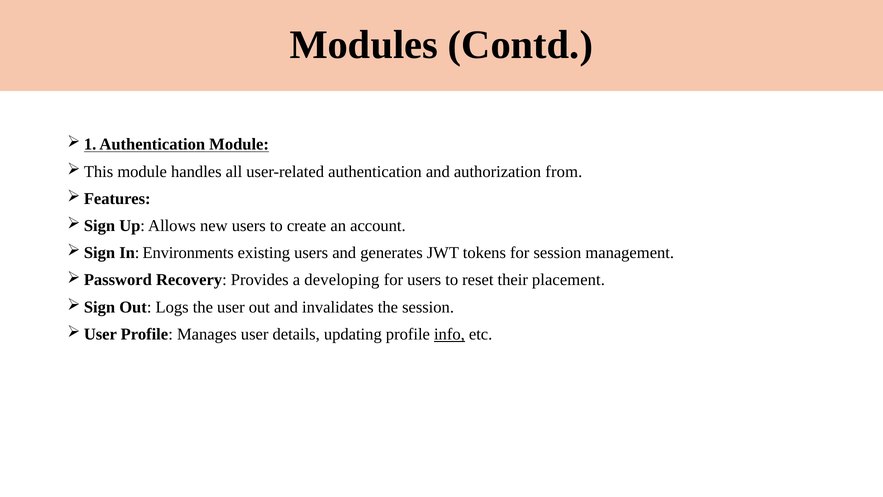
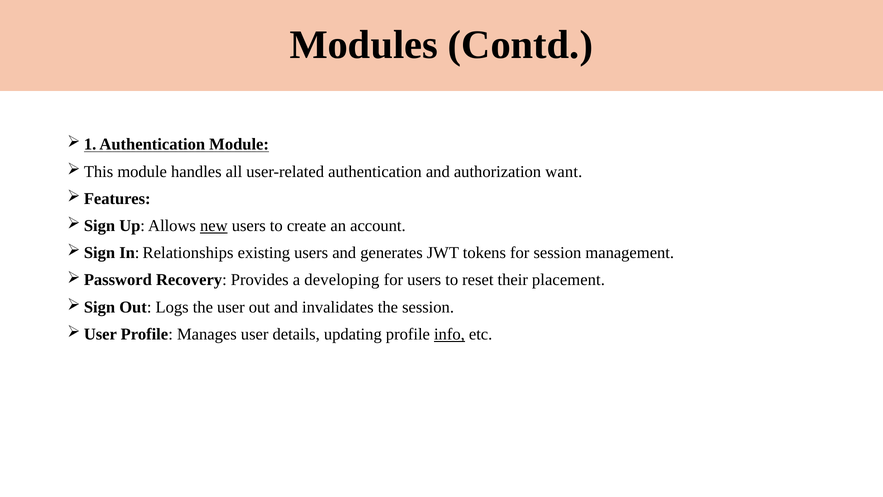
from: from -> want (564, 171)
new underline: none -> present (214, 226)
Environments: Environments -> Relationships (188, 253)
